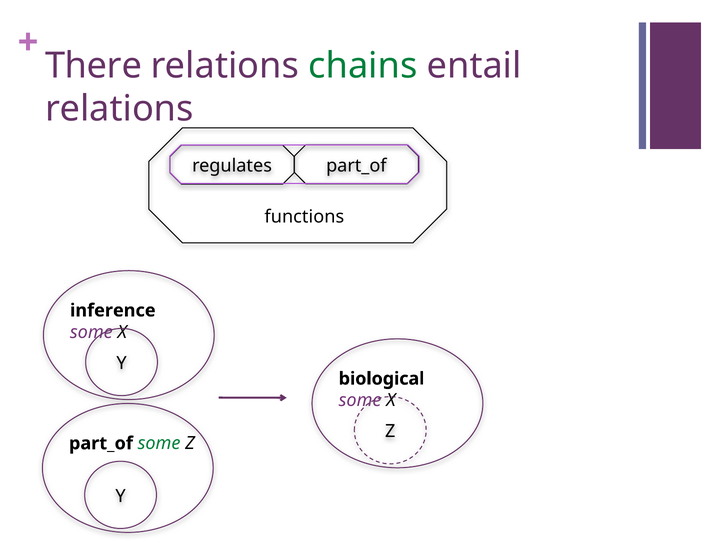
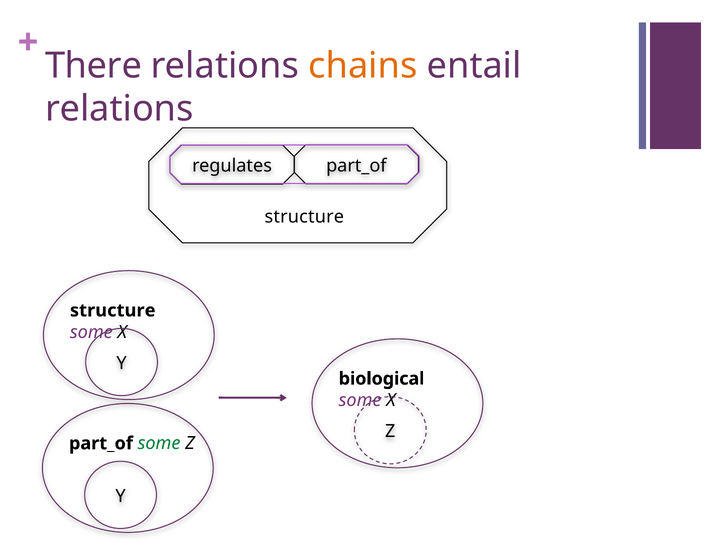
chains colour: green -> orange (363, 66)
functions: functions -> structure (304, 217)
inference: inference -> structure (113, 310)
